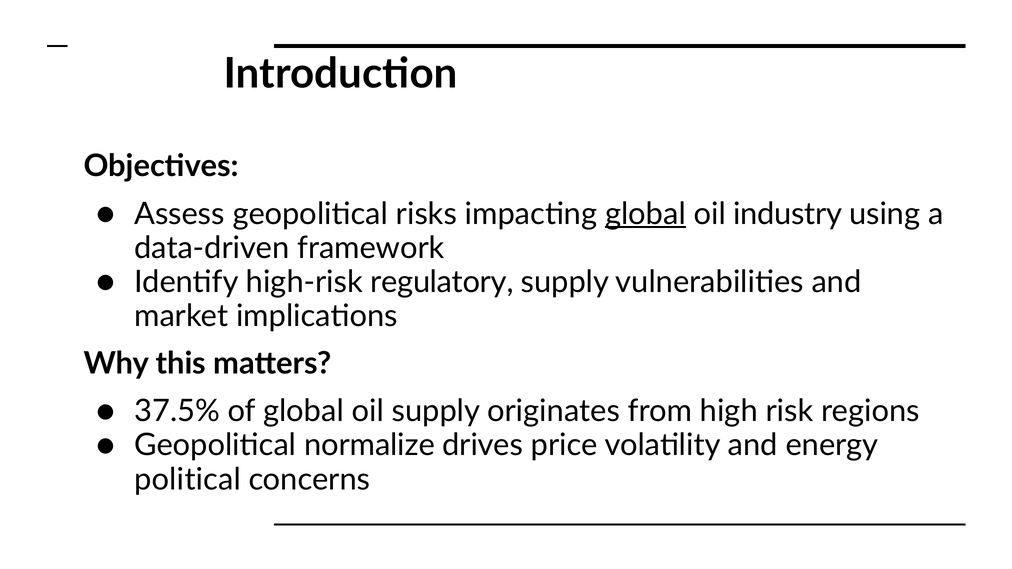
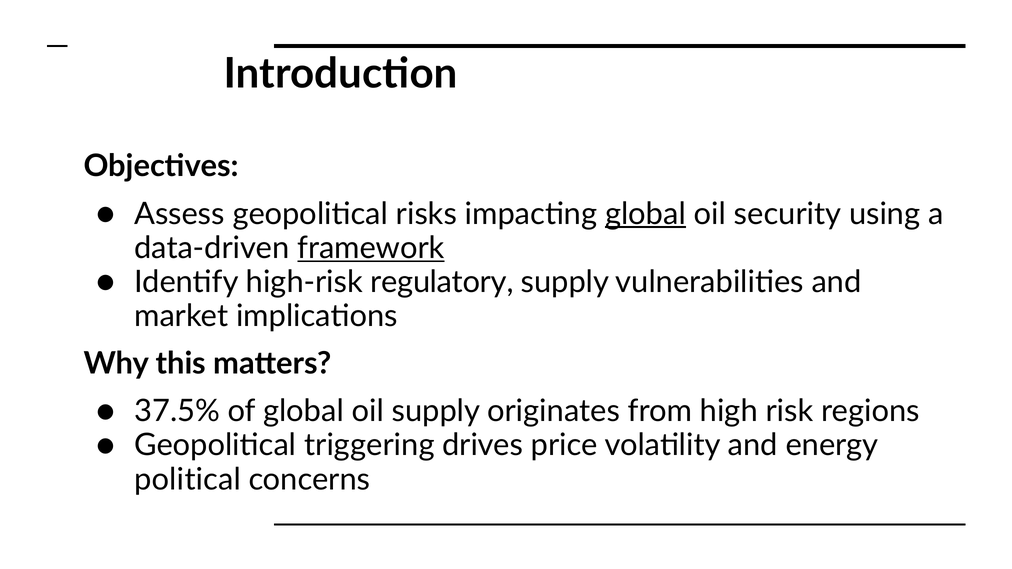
industry: industry -> security (788, 214)
framework underline: none -> present (371, 248)
normalize: normalize -> triggering (369, 445)
